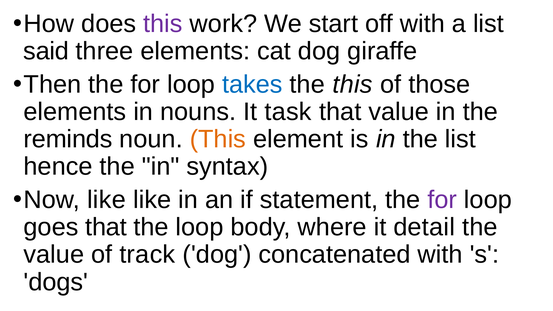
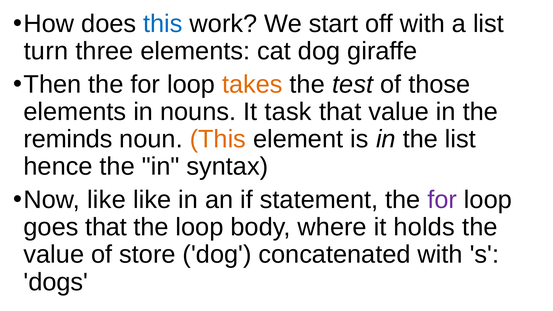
this colour: purple -> blue (163, 24)
said: said -> turn (46, 51)
takes colour: blue -> orange (252, 84)
the this: this -> test (353, 84)
detail: detail -> holds (424, 227)
track: track -> store (147, 255)
